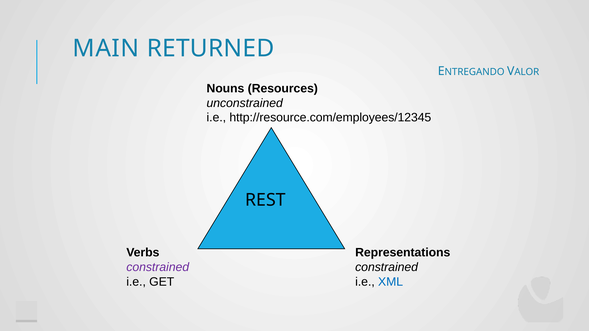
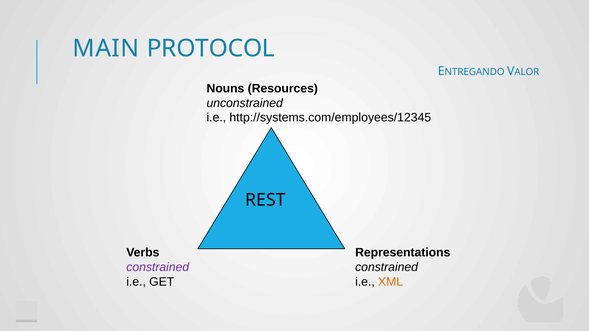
RETURNED: RETURNED -> PROTOCOL (211, 48)
http://resource.com/employees/12345: http://resource.com/employees/12345 -> http://systems.com/employees/12345 (330, 118)
XML colour: blue -> orange (391, 282)
